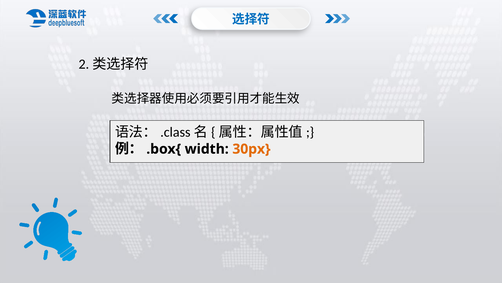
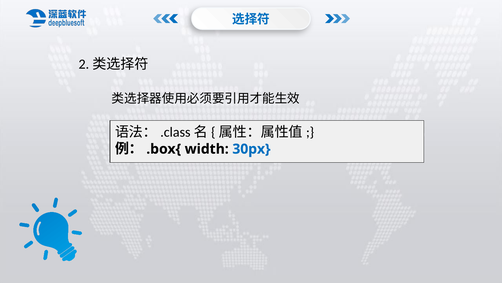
30px colour: orange -> blue (251, 149)
